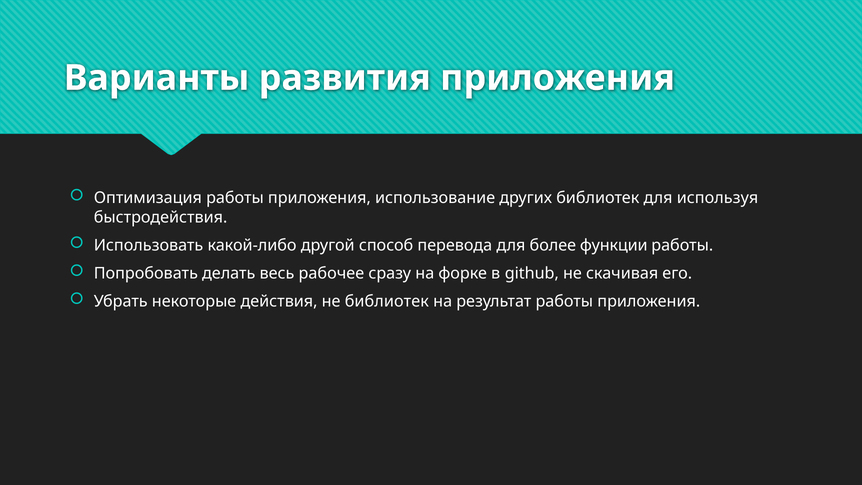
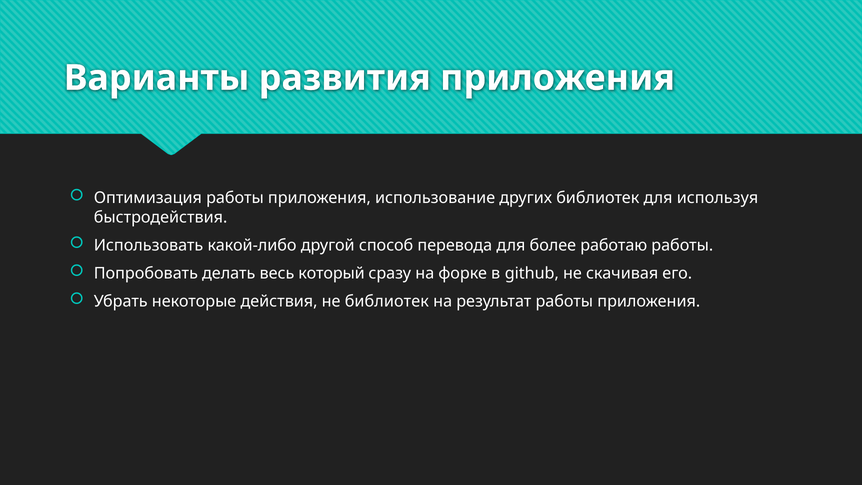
функции: функции -> работаю (614, 245)
рабочее: рабочее -> который (331, 273)
